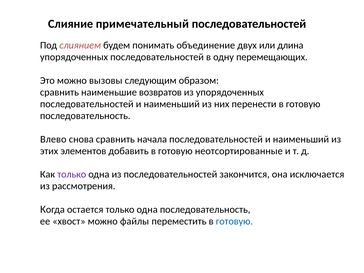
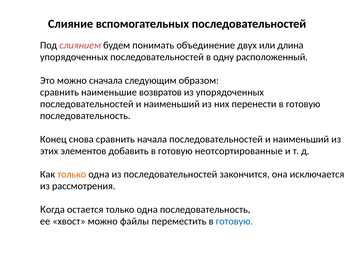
примечательный: примечательный -> вспомогательных (142, 24)
перемещающих: перемещающих -> расположенный (272, 57)
вызовы: вызовы -> сначала (106, 81)
Влево: Влево -> Конец (53, 139)
только colour: purple -> orange (72, 174)
